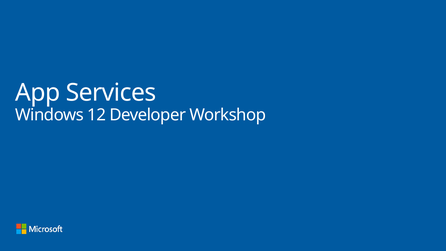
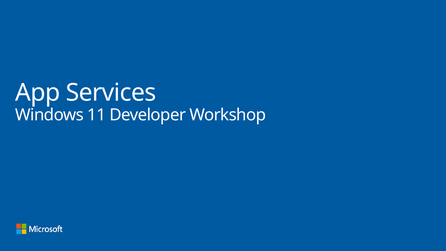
12: 12 -> 11 (97, 115)
